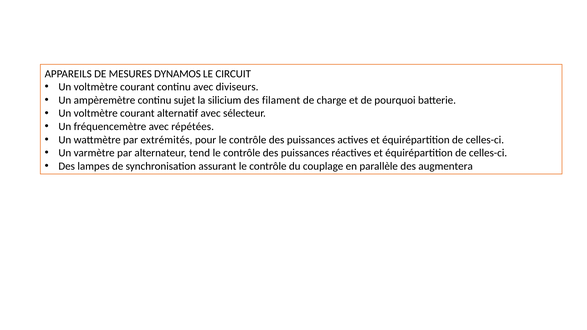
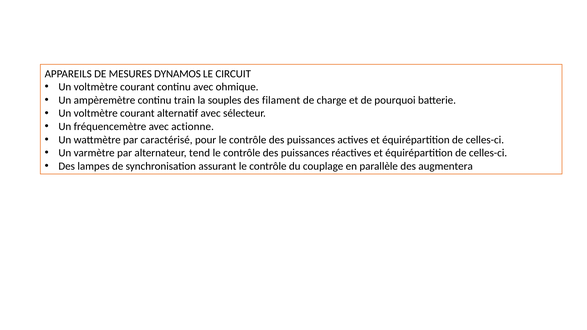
diviseurs: diviseurs -> ohmique (237, 87)
sujet: sujet -> train (185, 100)
silicium: silicium -> souples (225, 100)
répétées: répétées -> actionne (193, 127)
extrémités: extrémités -> caractérisé (167, 140)
